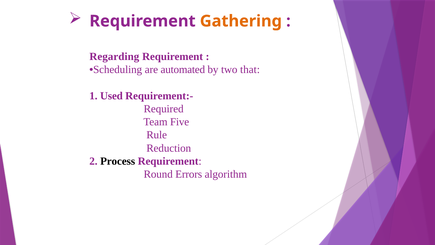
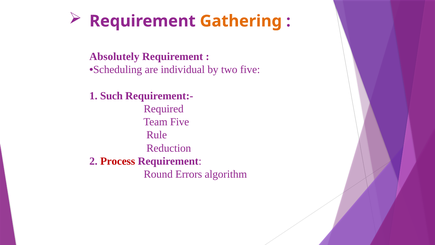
Regarding: Regarding -> Absolutely (114, 57)
automated: automated -> individual (183, 70)
two that: that -> five (250, 70)
Used: Used -> Such (111, 96)
Process colour: black -> red (118, 161)
